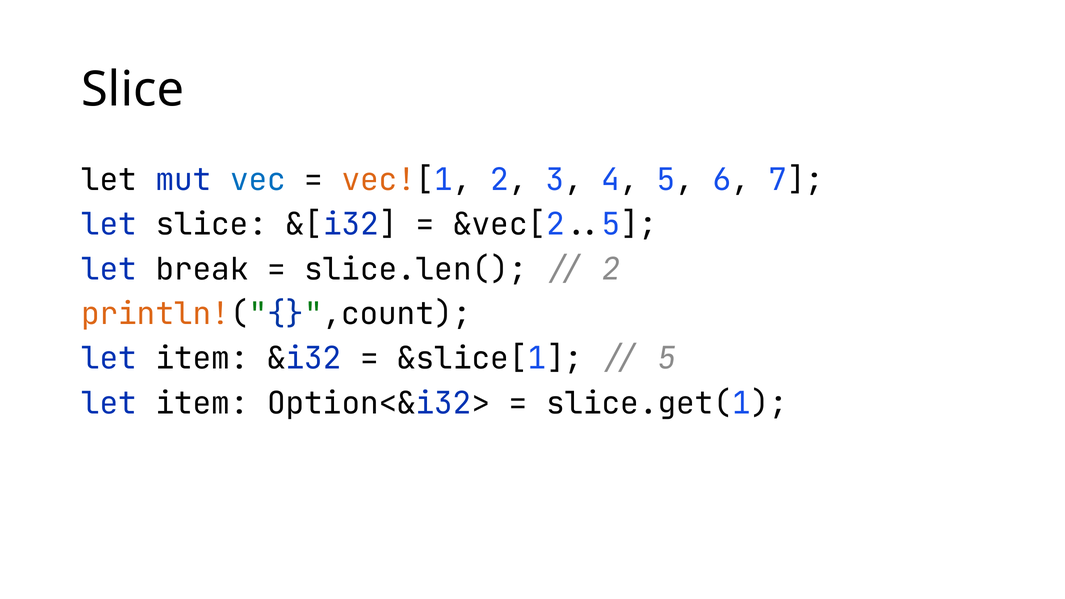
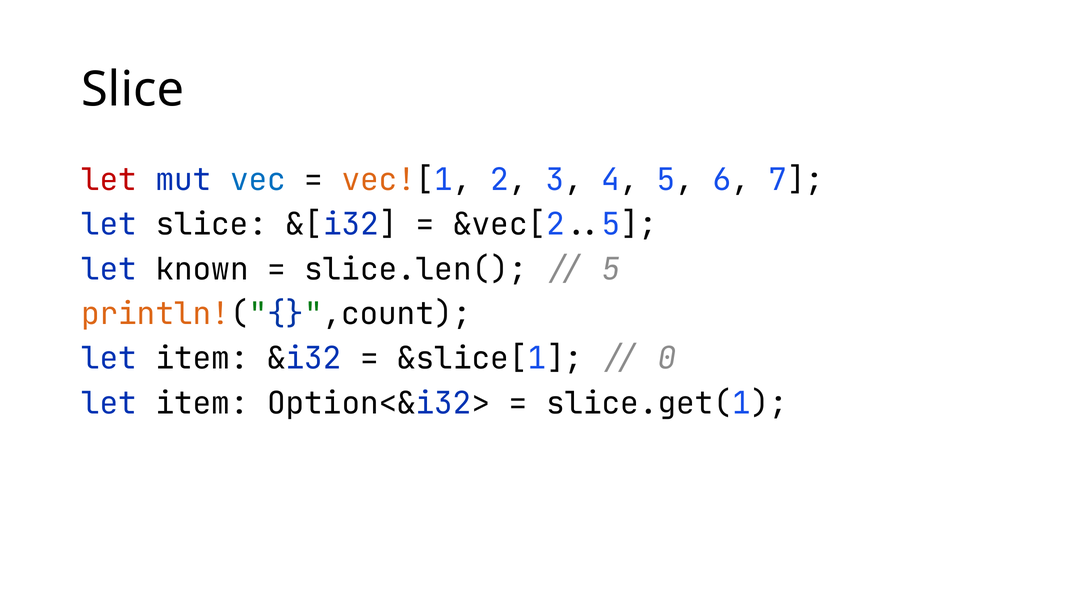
let colour: black -> red (109, 180)
break: break -> known (202, 269)
2: 2 -> 5 (611, 269)
5: 5 -> 0 (667, 359)
